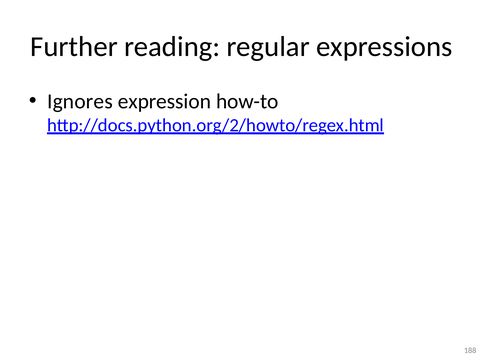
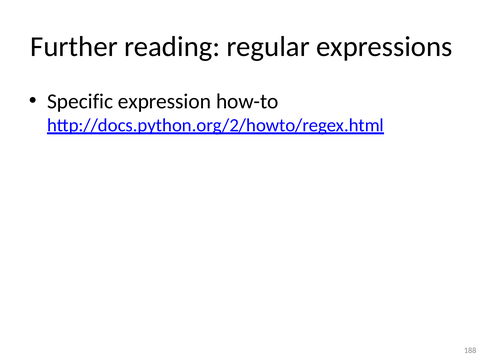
Ignores: Ignores -> Specific (80, 101)
